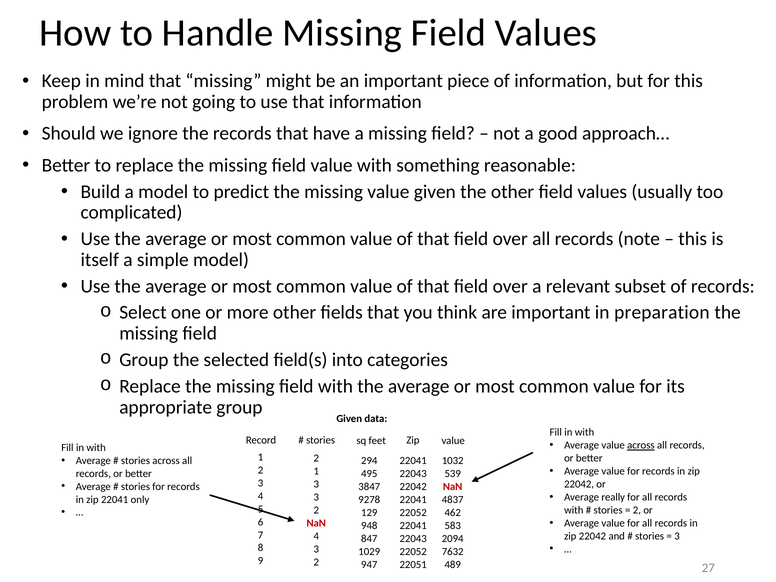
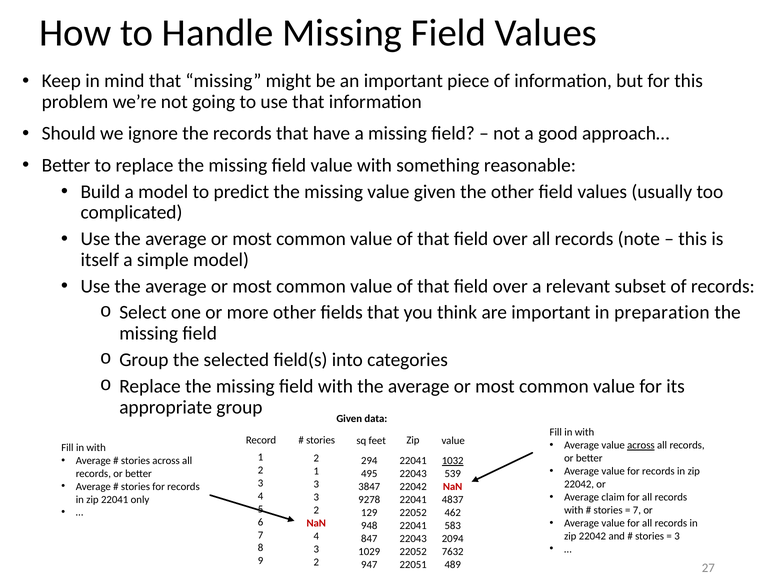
1032 underline: none -> present (453, 461)
really: really -> claim (613, 497)
2: 2 -> 7 (637, 510)
